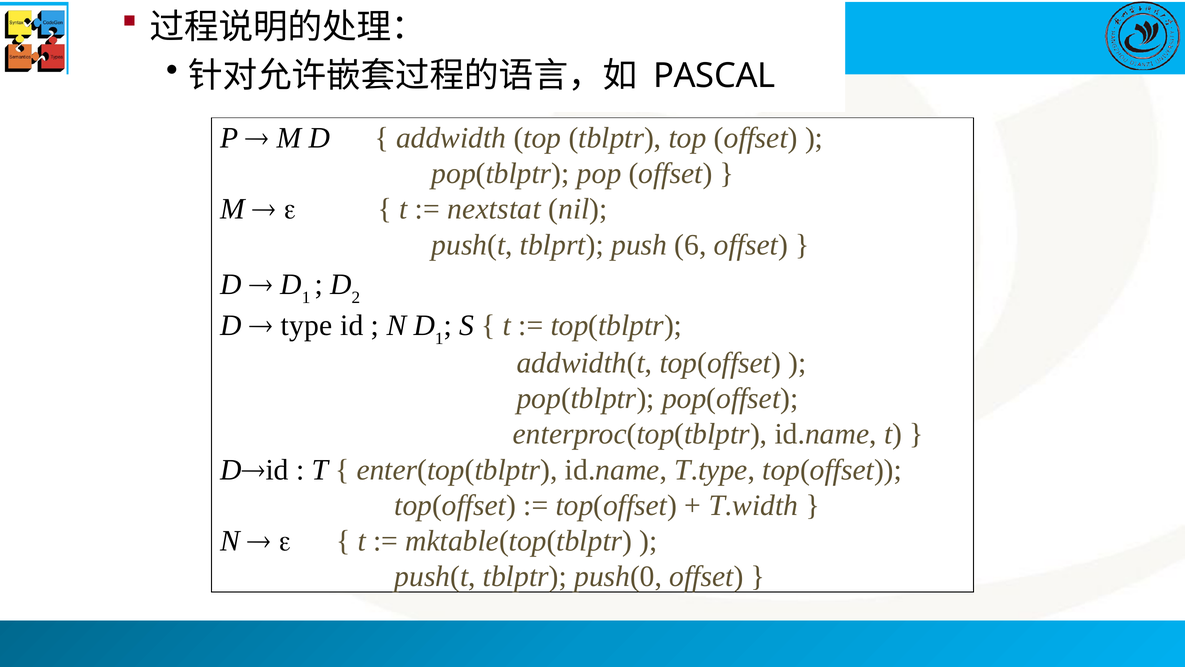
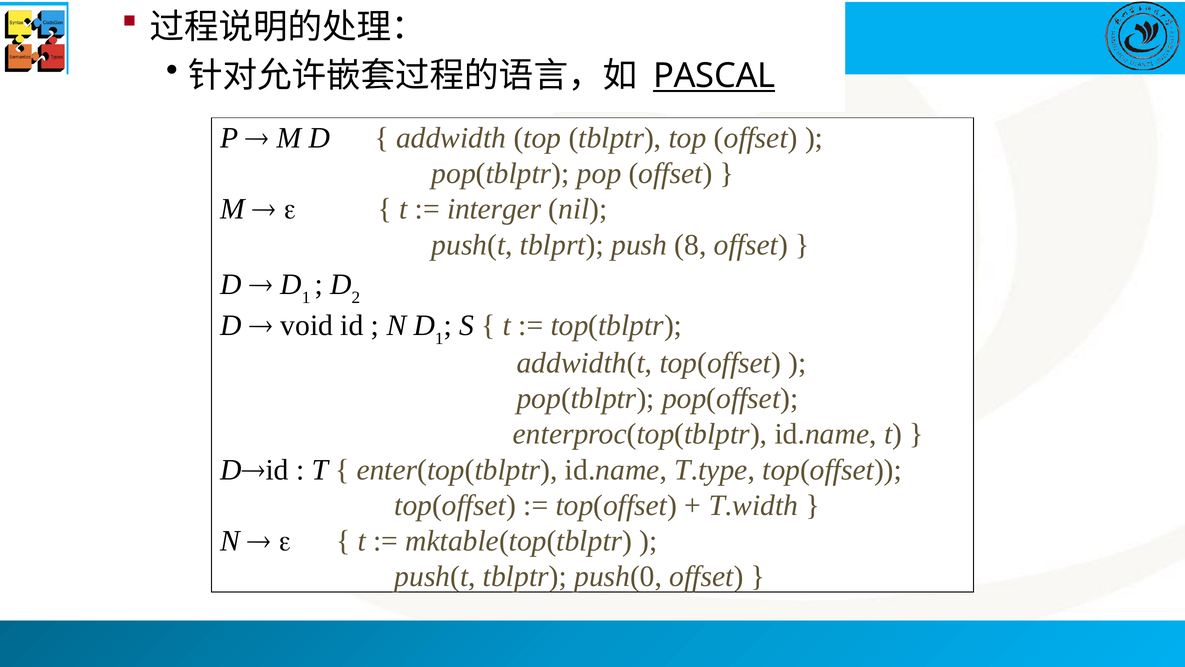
PASCAL underline: none -> present (714, 76)
nextstat: nextstat -> interger (494, 209)
6: 6 -> 8 (691, 245)
type: type -> void (307, 325)
